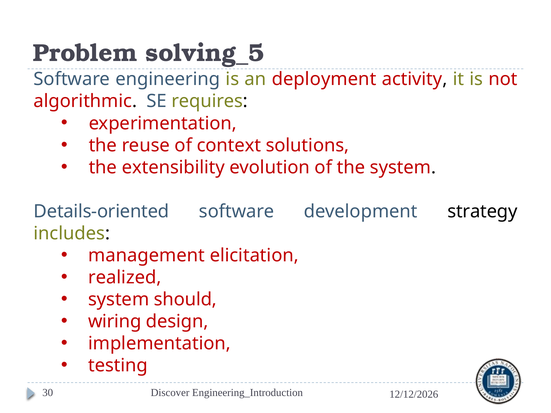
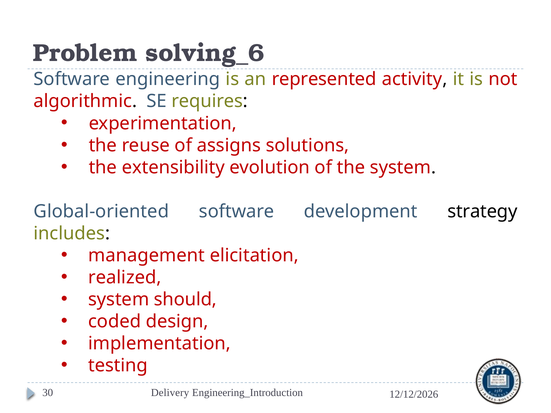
solving_5: solving_5 -> solving_6 (205, 53)
deployment: deployment -> represented (324, 79)
context: context -> assigns (229, 145)
Details-oriented: Details-oriented -> Global-oriented (101, 212)
wiring: wiring -> coded (115, 322)
Discover: Discover -> Delivery (170, 393)
